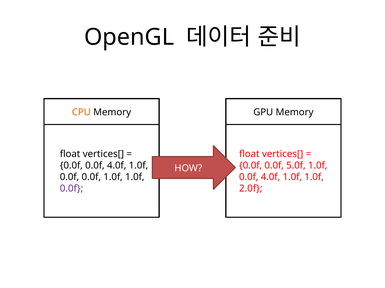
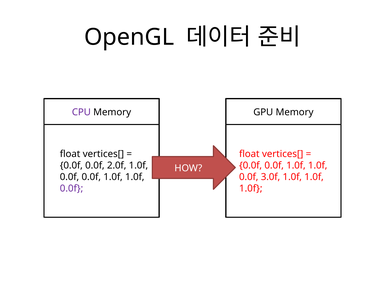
CPU colour: orange -> purple (81, 113)
0.0f 0.0f 4.0f: 4.0f -> 2.0f (117, 166)
5.0f: 5.0f -> 1.0f (296, 166)
4.0f: 4.0f -> 3.0f (271, 177)
2.0f: 2.0f -> 1.0f (251, 189)
